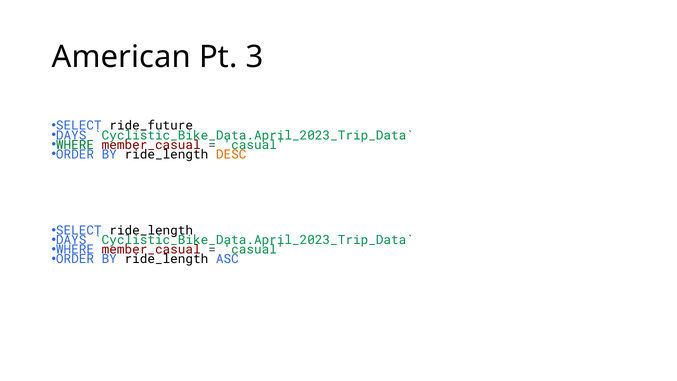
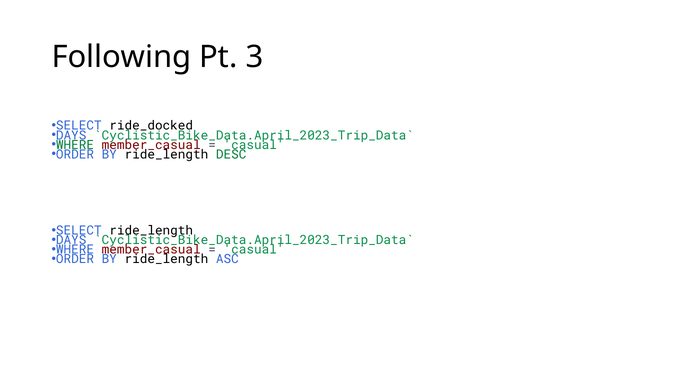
American: American -> Following (121, 57)
ride_future: ride_future -> ride_docked (151, 126)
DESC colour: orange -> green (231, 154)
